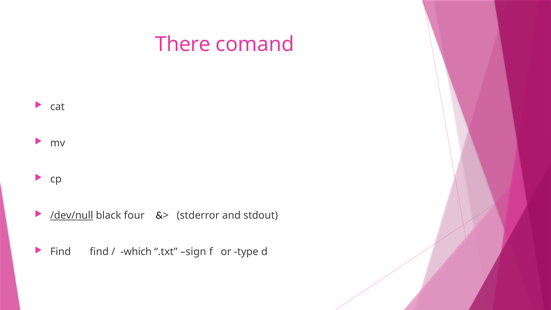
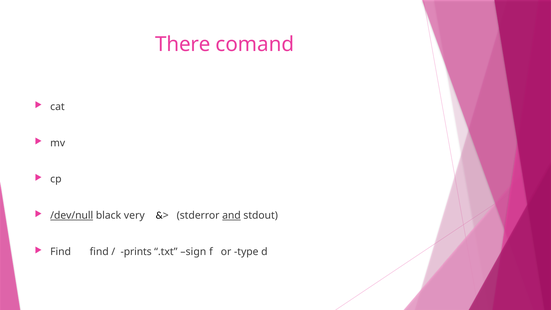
four: four -> very (134, 215)
and underline: none -> present (231, 215)
which: which -> prints (136, 252)
